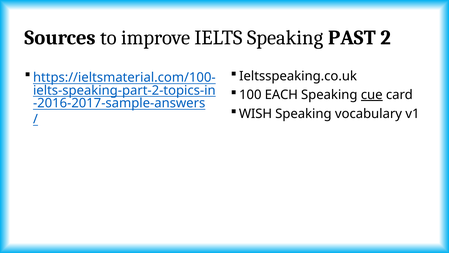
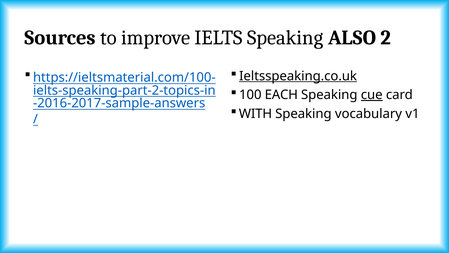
PAST: PAST -> ALSO (352, 38)
Ieltsspeaking.co.uk underline: none -> present (298, 76)
WISH: WISH -> WITH (256, 114)
